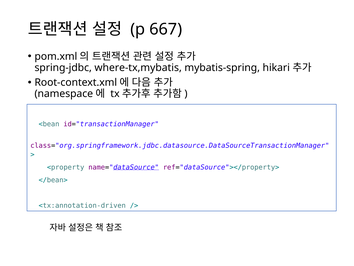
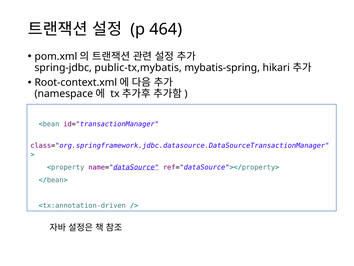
667: 667 -> 464 (166, 29)
where-tx,mybatis: where-tx,mybatis -> public-tx,mybatis (138, 68)
